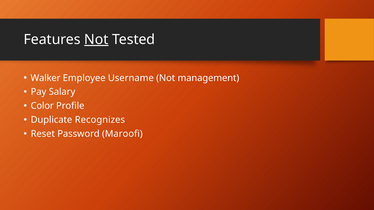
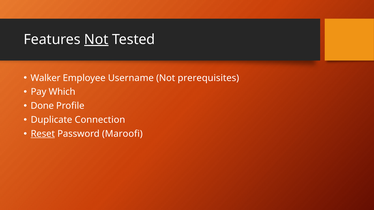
management: management -> prerequisites (208, 78)
Salary: Salary -> Which (62, 92)
Color: Color -> Done (42, 106)
Recognizes: Recognizes -> Connection (100, 120)
Reset underline: none -> present (43, 134)
